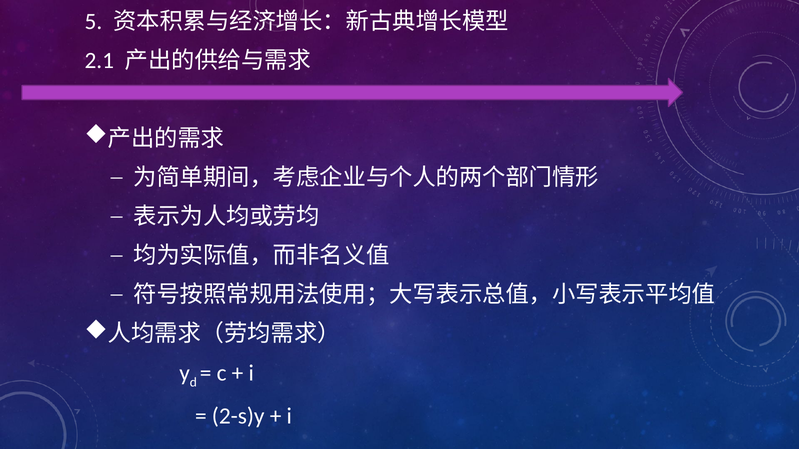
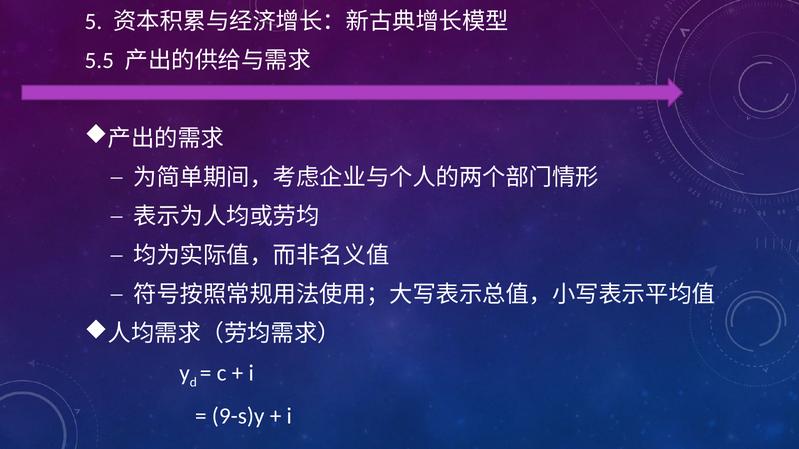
2.1: 2.1 -> 5.5 (99, 60)
2-s)y: 2-s)y -> 9-s)y (238, 417)
